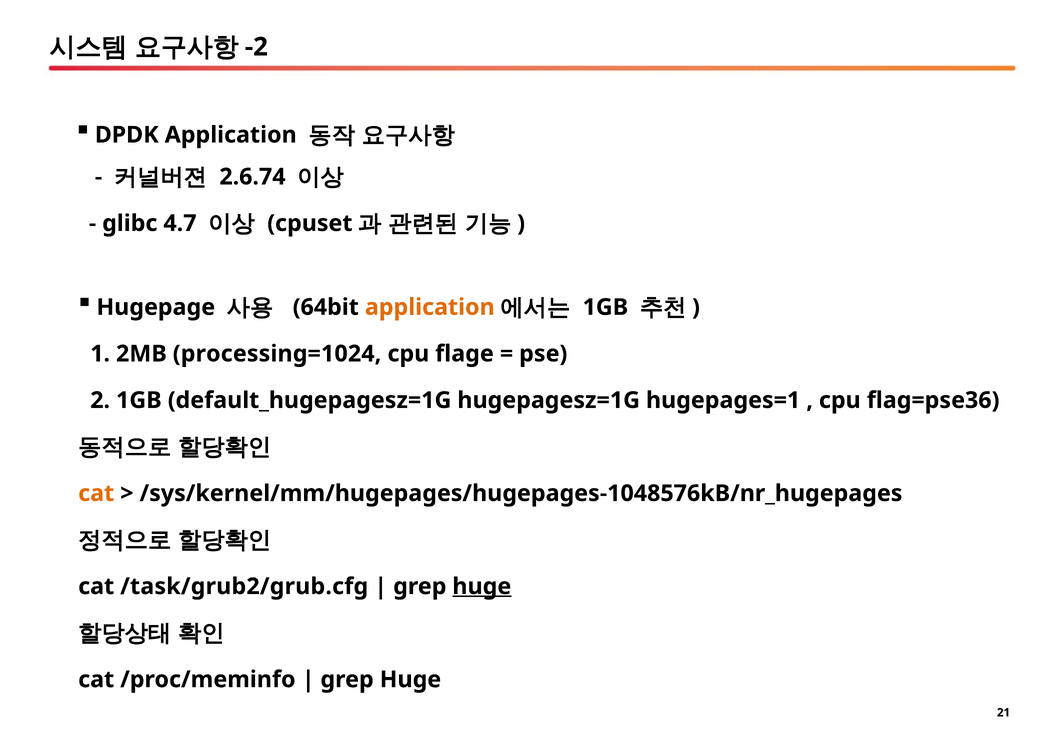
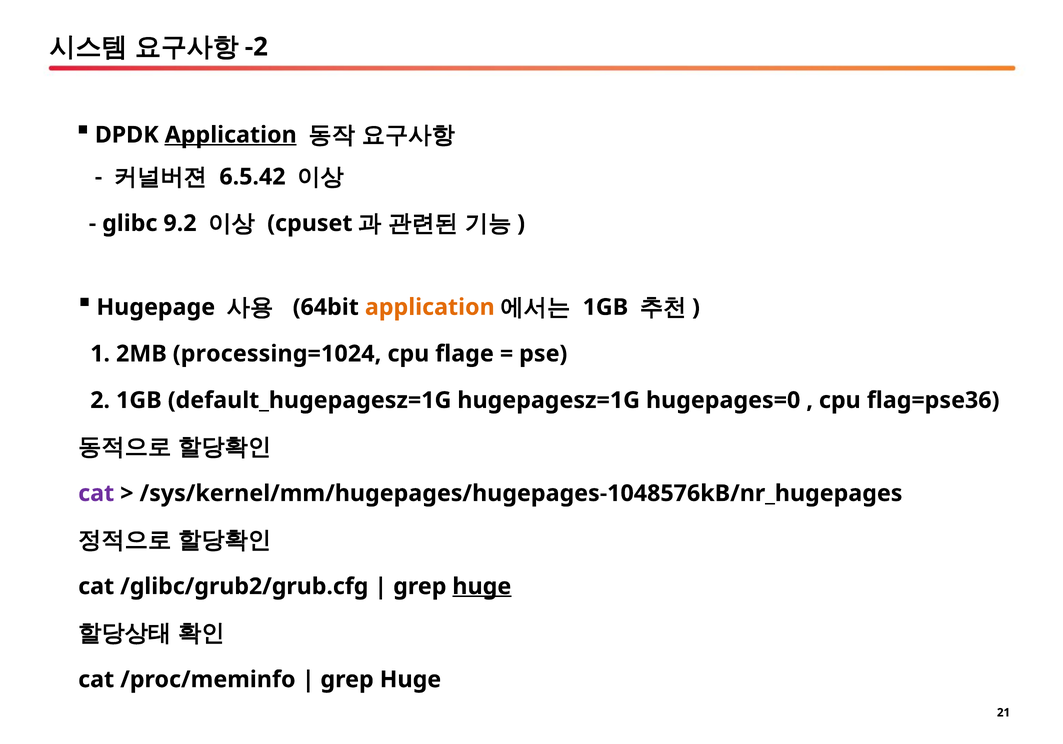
Application underline: none -> present (231, 135)
2.6.74: 2.6.74 -> 6.5.42 (252, 177)
4.7: 4.7 -> 9.2 (180, 223)
hugepages=1: hugepages=1 -> hugepages=0 (723, 400)
cat colour: orange -> purple (96, 493)
/task/grub2/grub.cfg: /task/grub2/grub.cfg -> /glibc/grub2/grub.cfg (244, 587)
